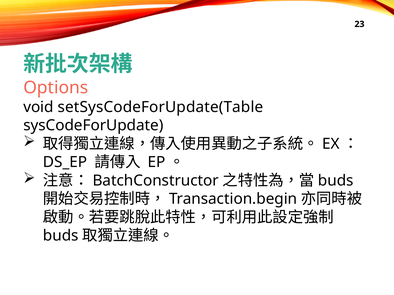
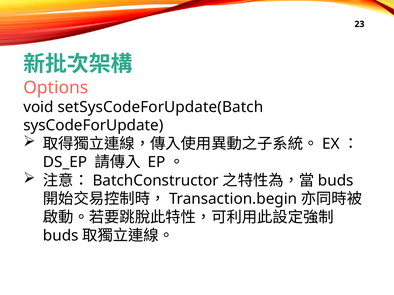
setSysCodeForUpdate(Table: setSysCodeForUpdate(Table -> setSysCodeForUpdate(Batch (160, 107)
